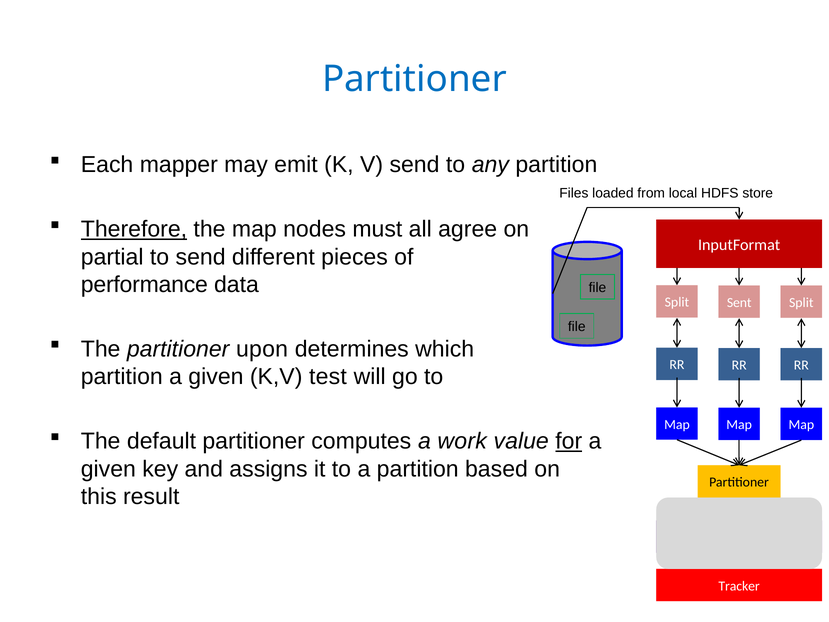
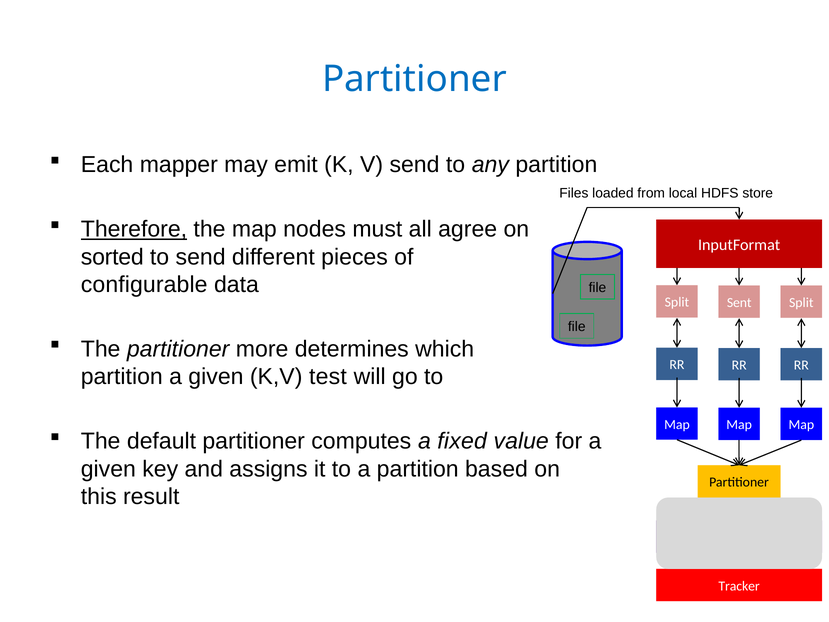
partial: partial -> sorted (112, 257)
performance: performance -> configurable (144, 284)
upon: upon -> more (262, 349)
work: work -> fixed (462, 441)
for underline: present -> none (569, 441)
